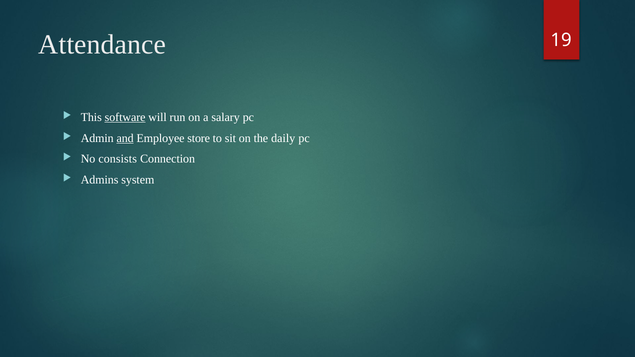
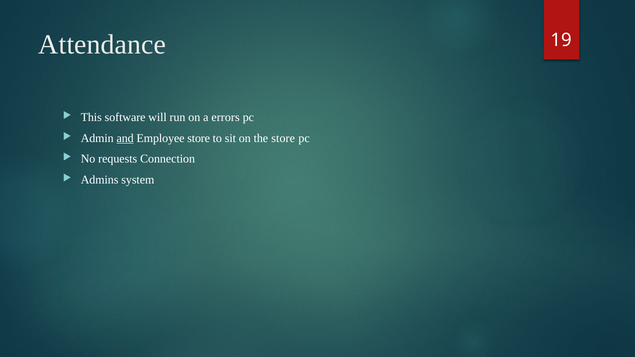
software underline: present -> none (125, 117)
salary: salary -> errors (226, 117)
the daily: daily -> store (283, 138)
consists: consists -> requests (118, 159)
